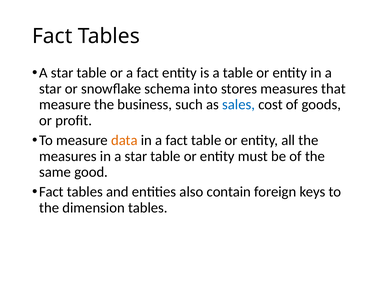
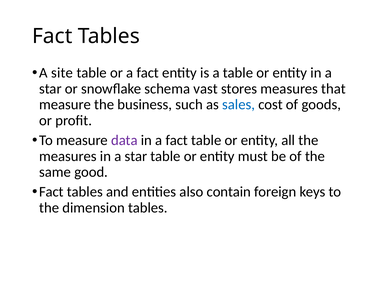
star: star -> site (62, 73)
into: into -> vast (206, 89)
data colour: orange -> purple (124, 140)
